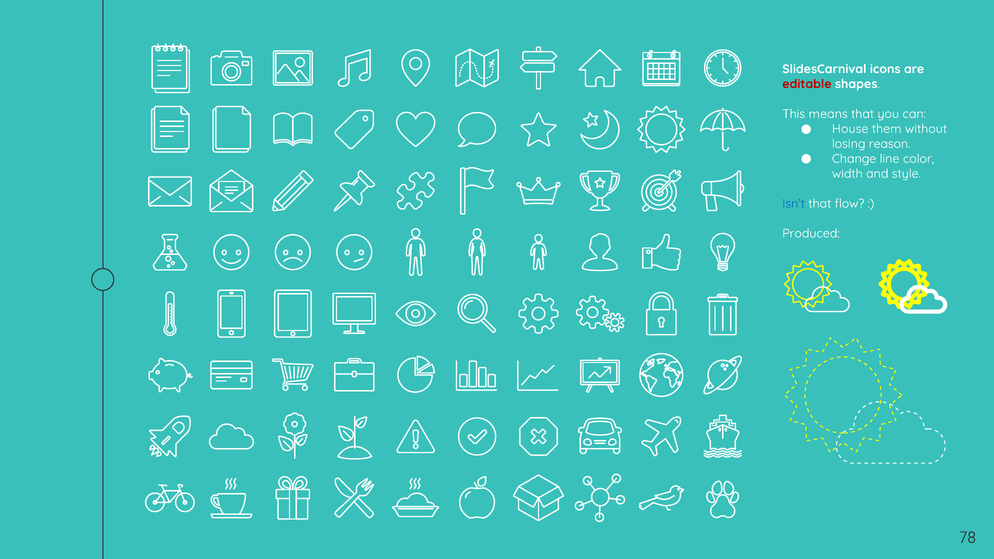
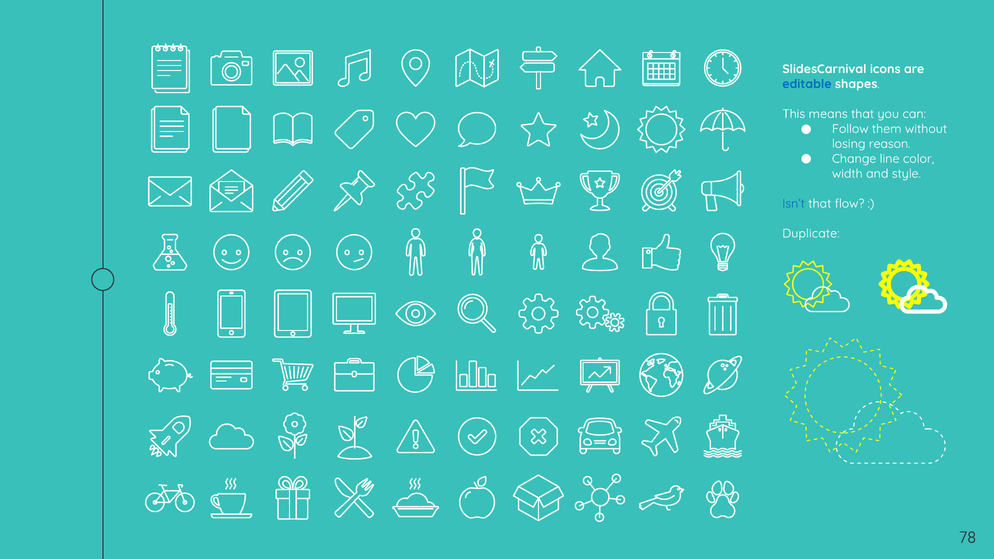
editable colour: red -> blue (807, 84)
House: House -> Follow (850, 129)
Produced: Produced -> Duplicate (811, 233)
